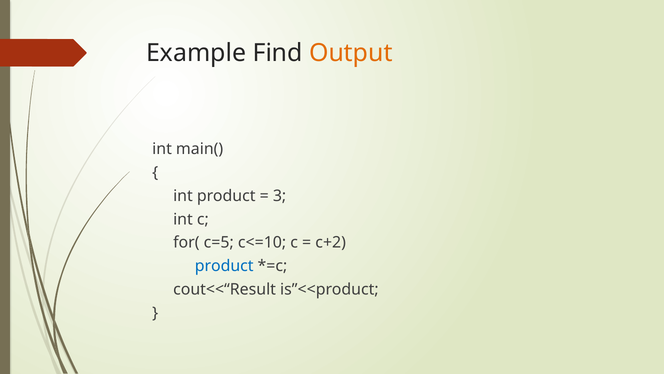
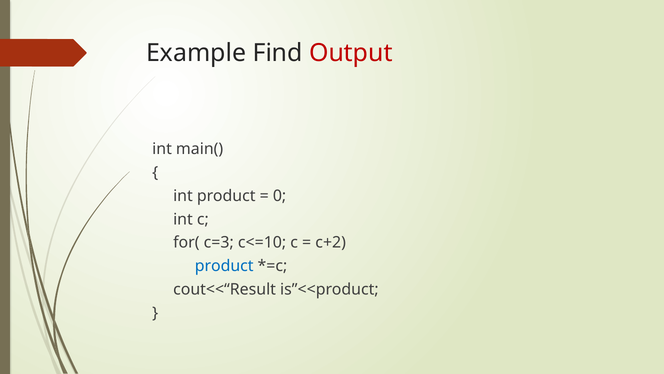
Output colour: orange -> red (351, 53)
3: 3 -> 0 (280, 196)
c=5: c=5 -> c=3 (219, 242)
